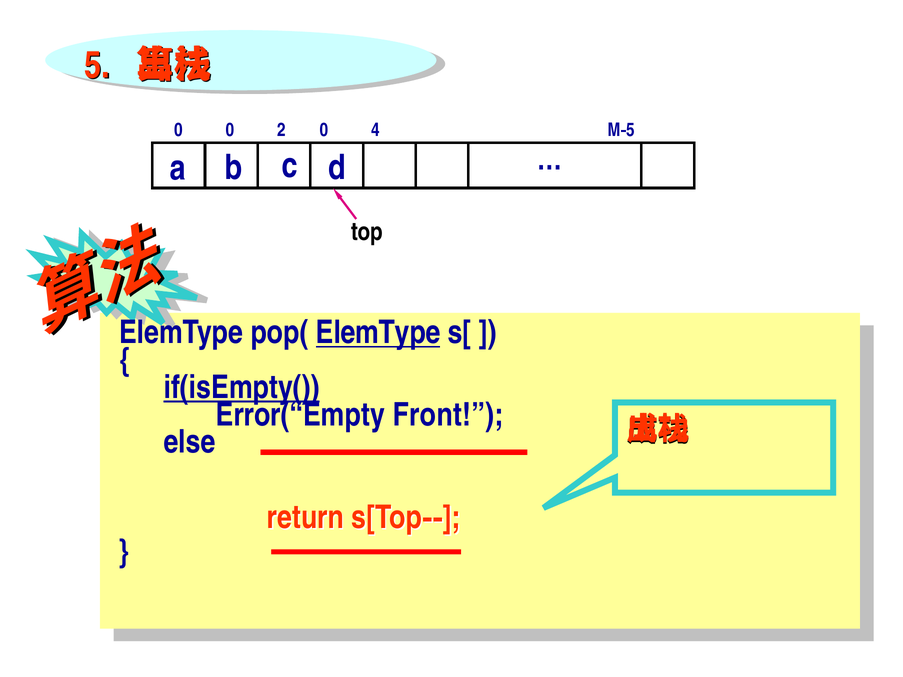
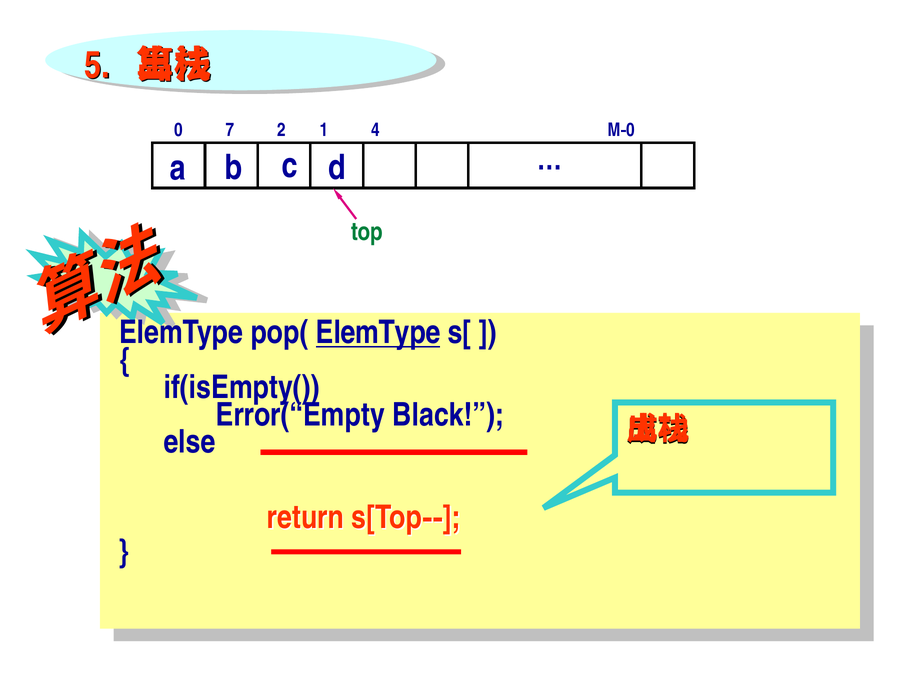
0 0: 0 -> 7 (230, 130)
2 0: 0 -> 1 (324, 130)
5: 5 -> 0 (631, 130)
top colour: black -> green (367, 232)
if(isEmpty( underline: present -> none (242, 388)
Front: Front -> Black (448, 415)
